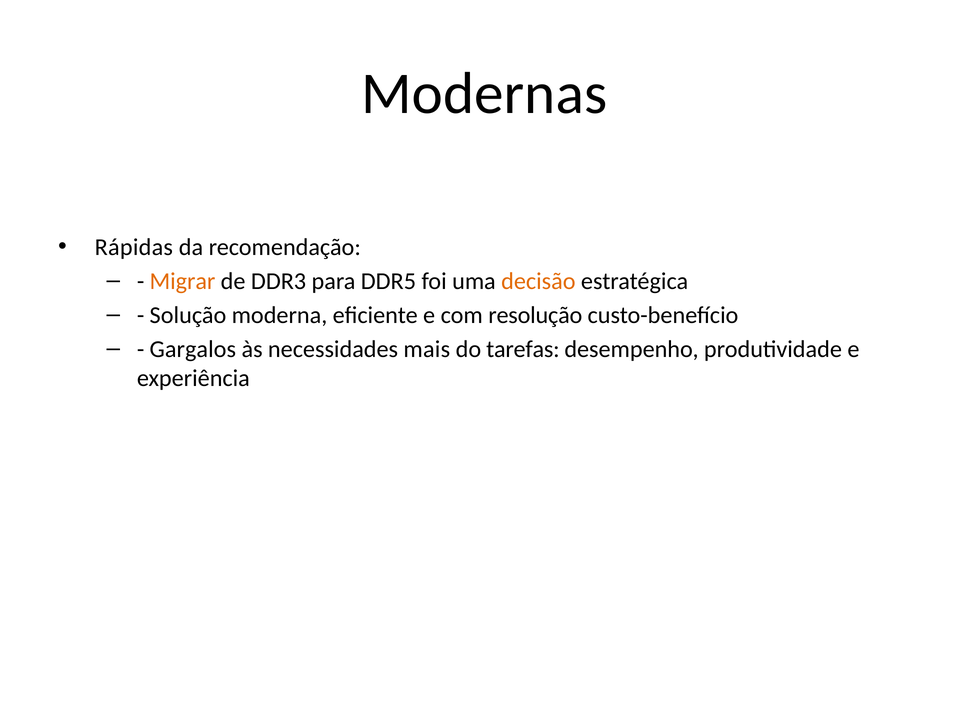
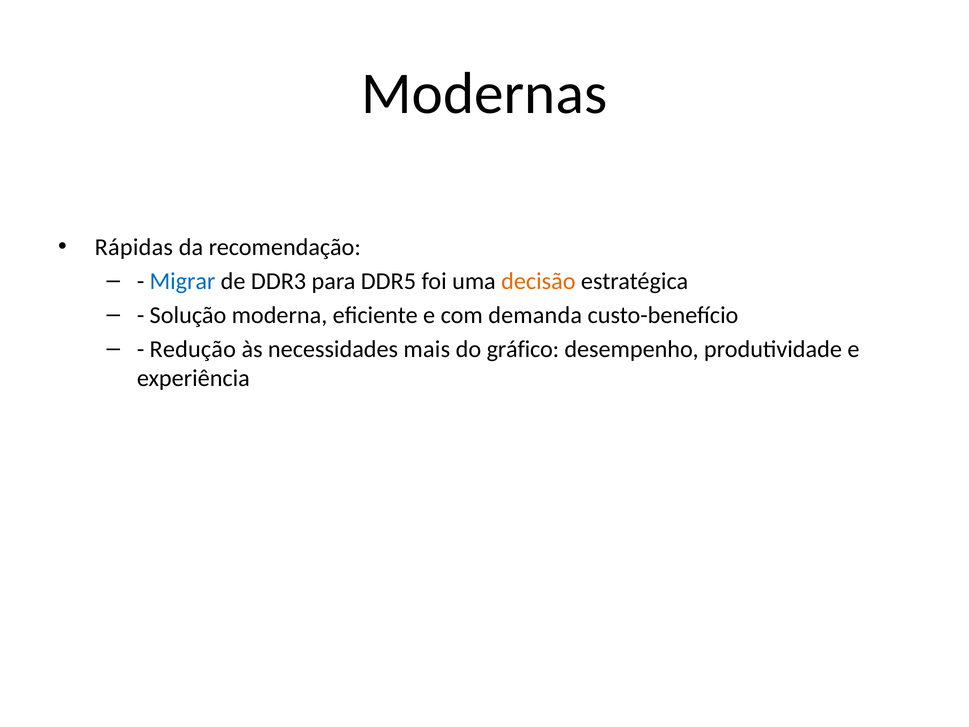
Migrar colour: orange -> blue (182, 281)
resolução: resolução -> demanda (535, 315)
Gargalos: Gargalos -> Redução (193, 349)
tarefas: tarefas -> gráfico (523, 349)
